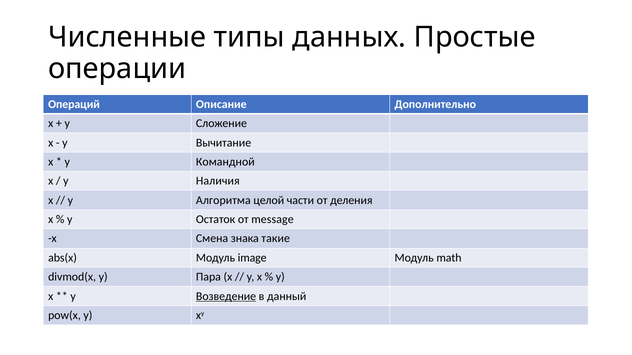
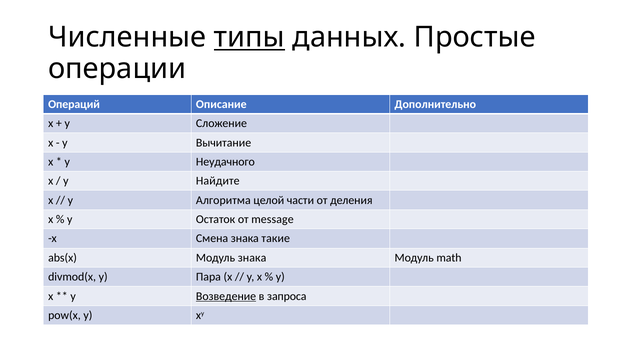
типы underline: none -> present (249, 37)
Командной: Командной -> Неудачного (225, 162)
Наличия: Наличия -> Найдите (218, 181)
Модуль image: image -> знака (252, 258)
данный: данный -> запроса (287, 297)
